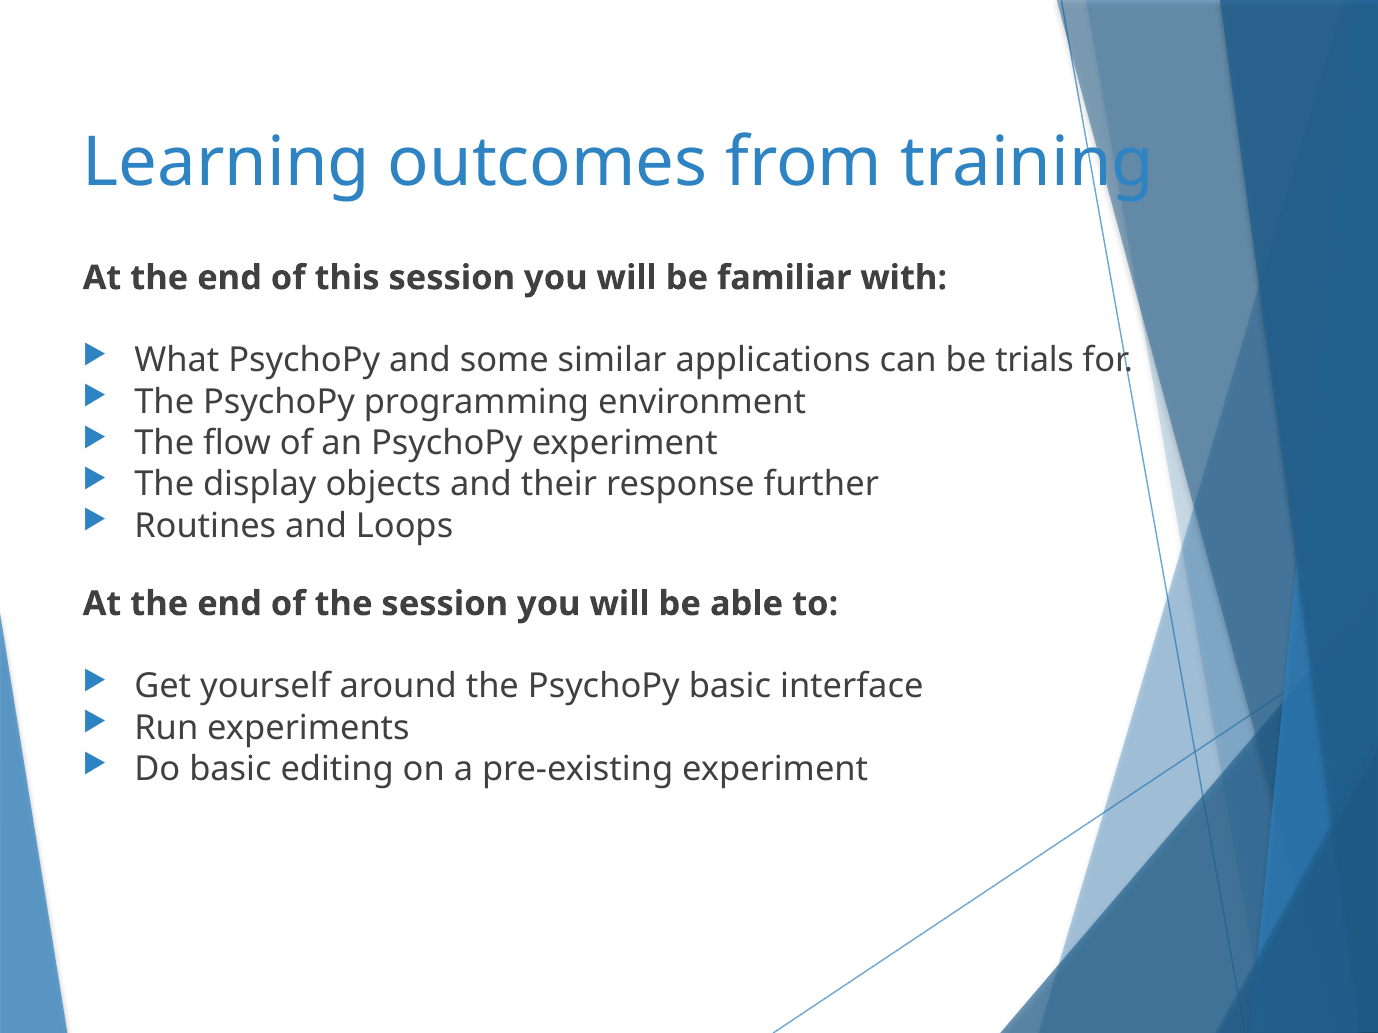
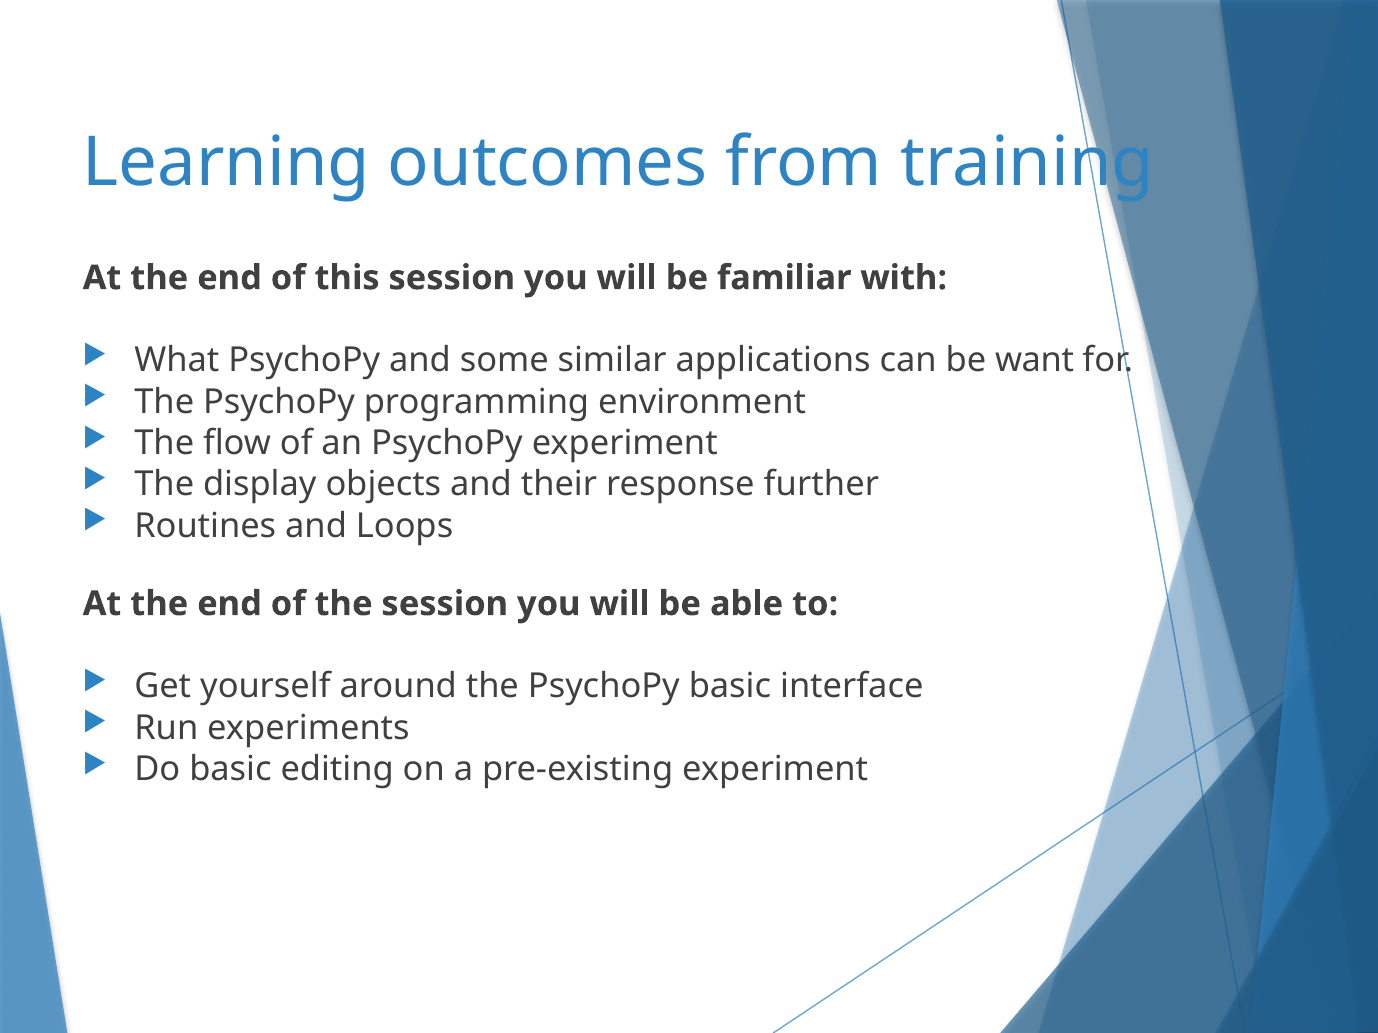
trials: trials -> want (1035, 361)
